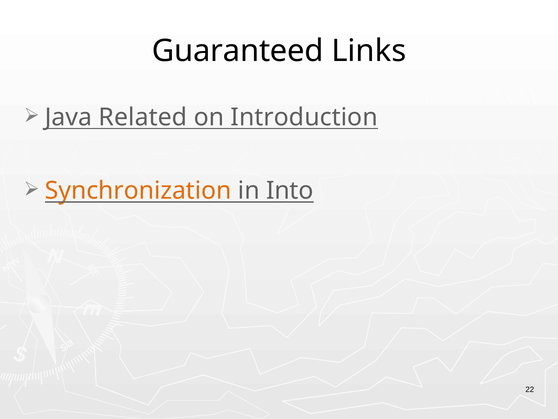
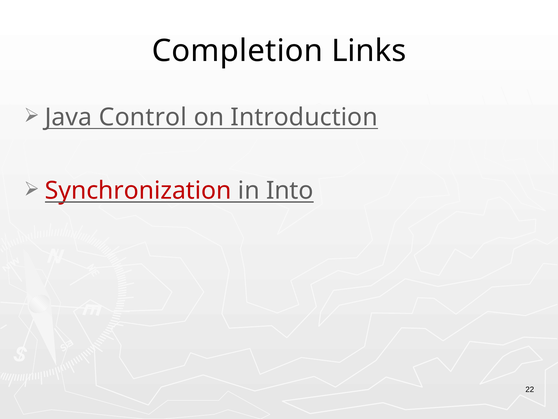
Guaranteed: Guaranteed -> Completion (237, 51)
Related: Related -> Control (143, 117)
Synchronization colour: orange -> red (138, 191)
